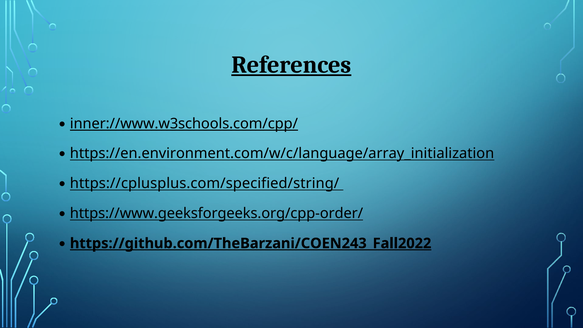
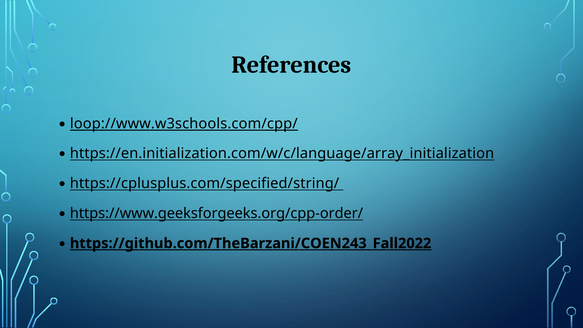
References underline: present -> none (291, 65)
inner://www.w3schools.com/cpp/: inner://www.w3schools.com/cpp/ -> loop://www.w3schools.com/cpp/ (184, 124)
https://en.environment.com/w/c/language/array_initialization: https://en.environment.com/w/c/language/array_initialization -> https://en.initialization.com/w/c/language/array_initialization (282, 153)
